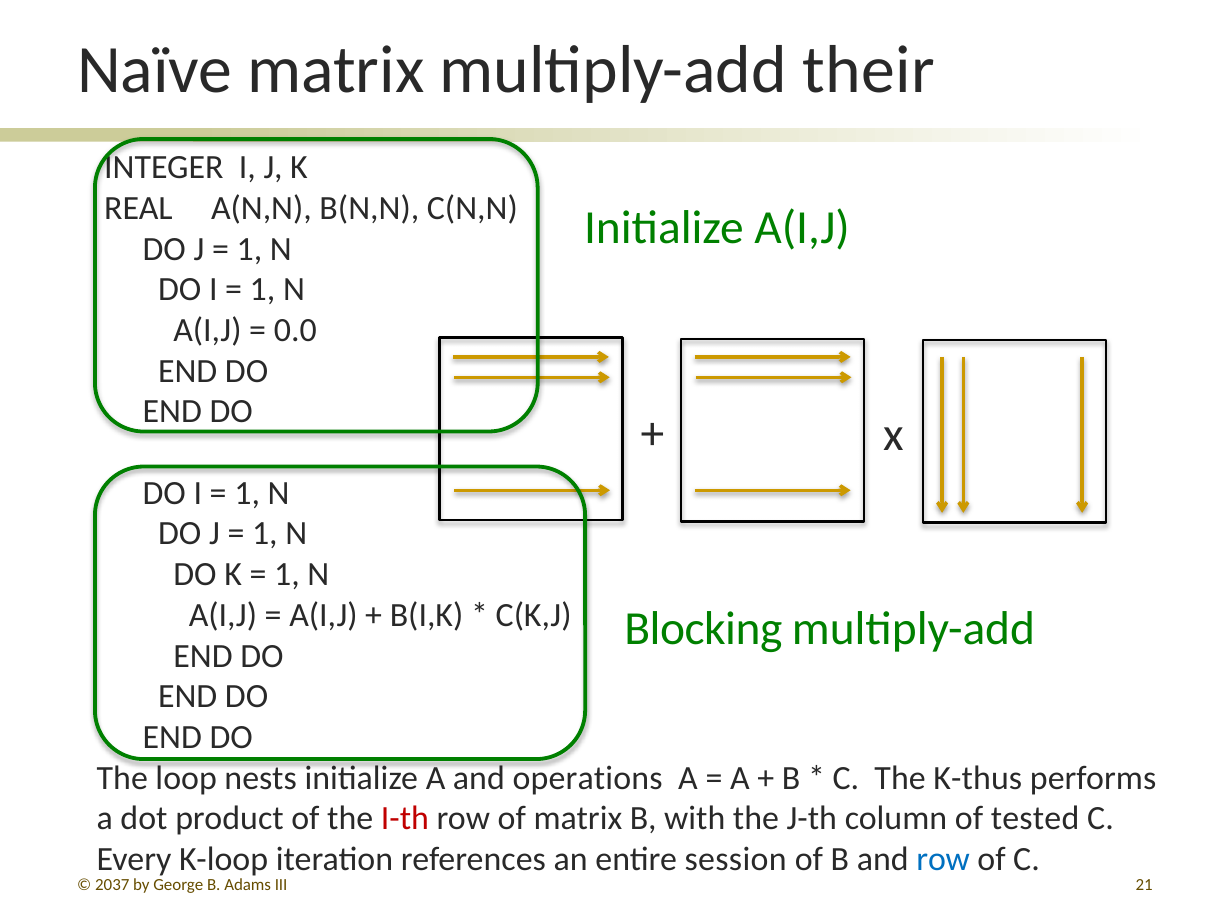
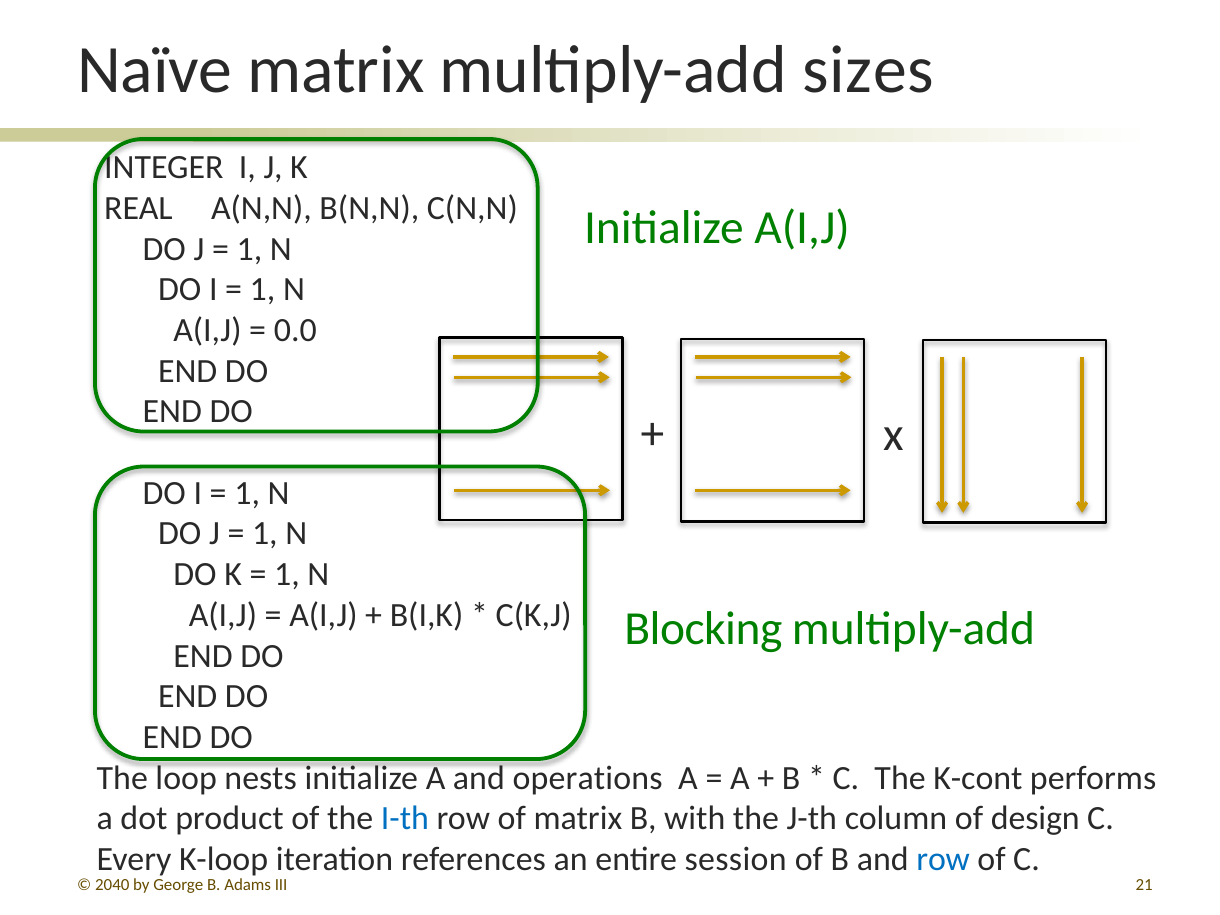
their: their -> sizes (868, 70)
K-thus: K-thus -> K-cont (978, 778)
I-th colour: red -> blue (405, 819)
tested: tested -> design (1035, 819)
2037: 2037 -> 2040 (112, 885)
